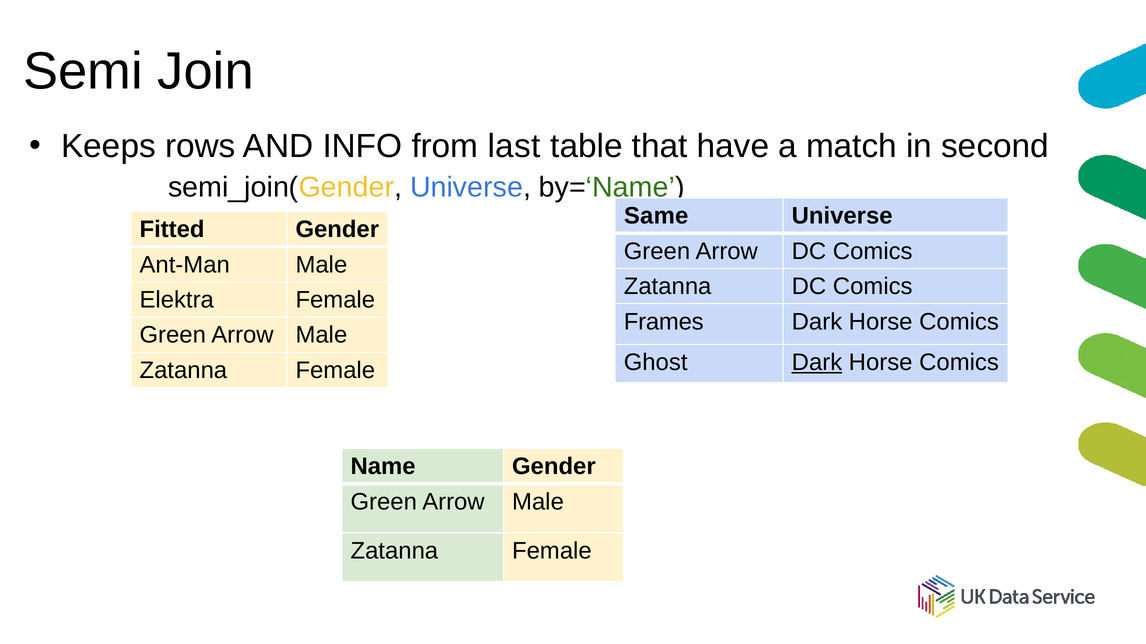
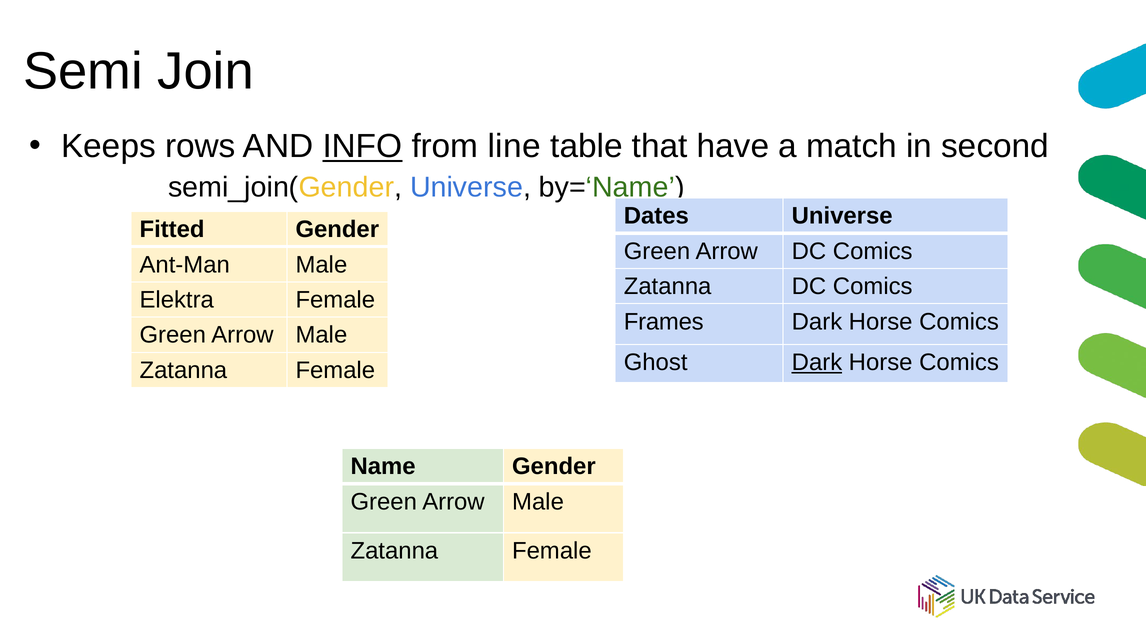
INFO underline: none -> present (362, 147)
last: last -> line (514, 147)
Same: Same -> Dates (656, 216)
